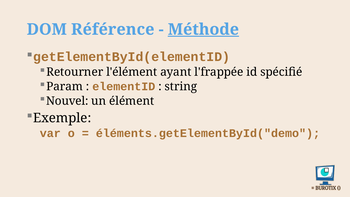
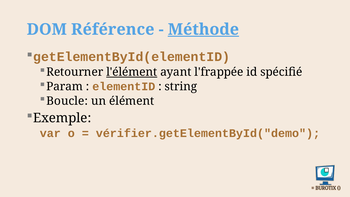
l'élément underline: none -> present (132, 72)
Nouvel: Nouvel -> Boucle (67, 101)
éléments.getElementById("demo: éléments.getElementById("demo -> vérifier.getElementById("demo (208, 133)
